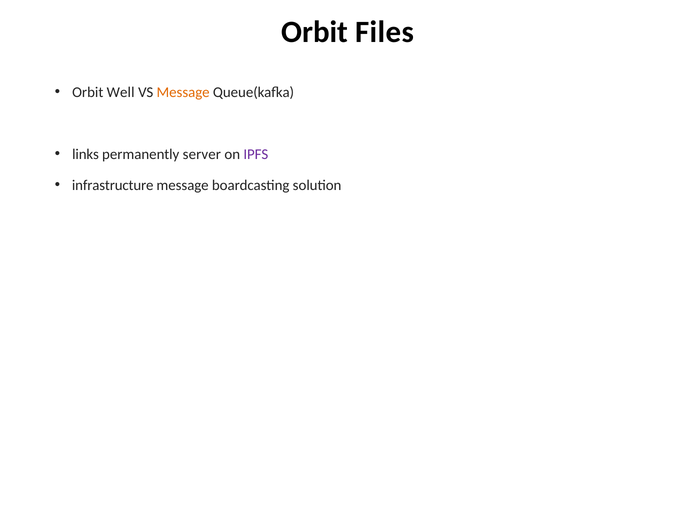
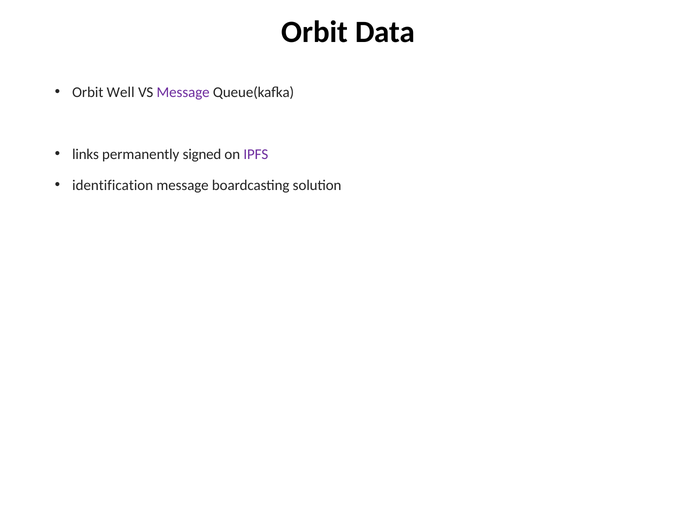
Files: Files -> Data (385, 32)
Message colour: orange -> purple (183, 92)
server: server -> signed (202, 154)
infrastructure: infrastructure -> identification (113, 185)
